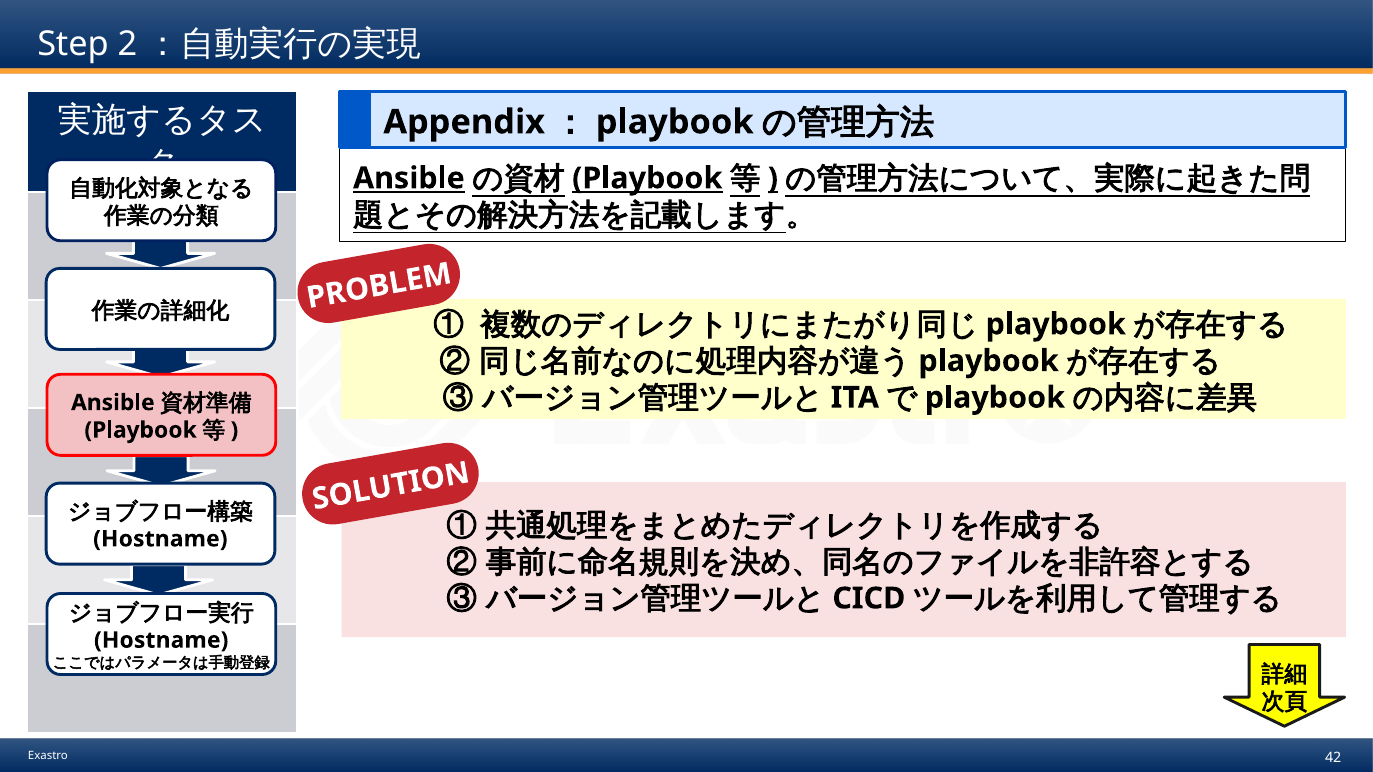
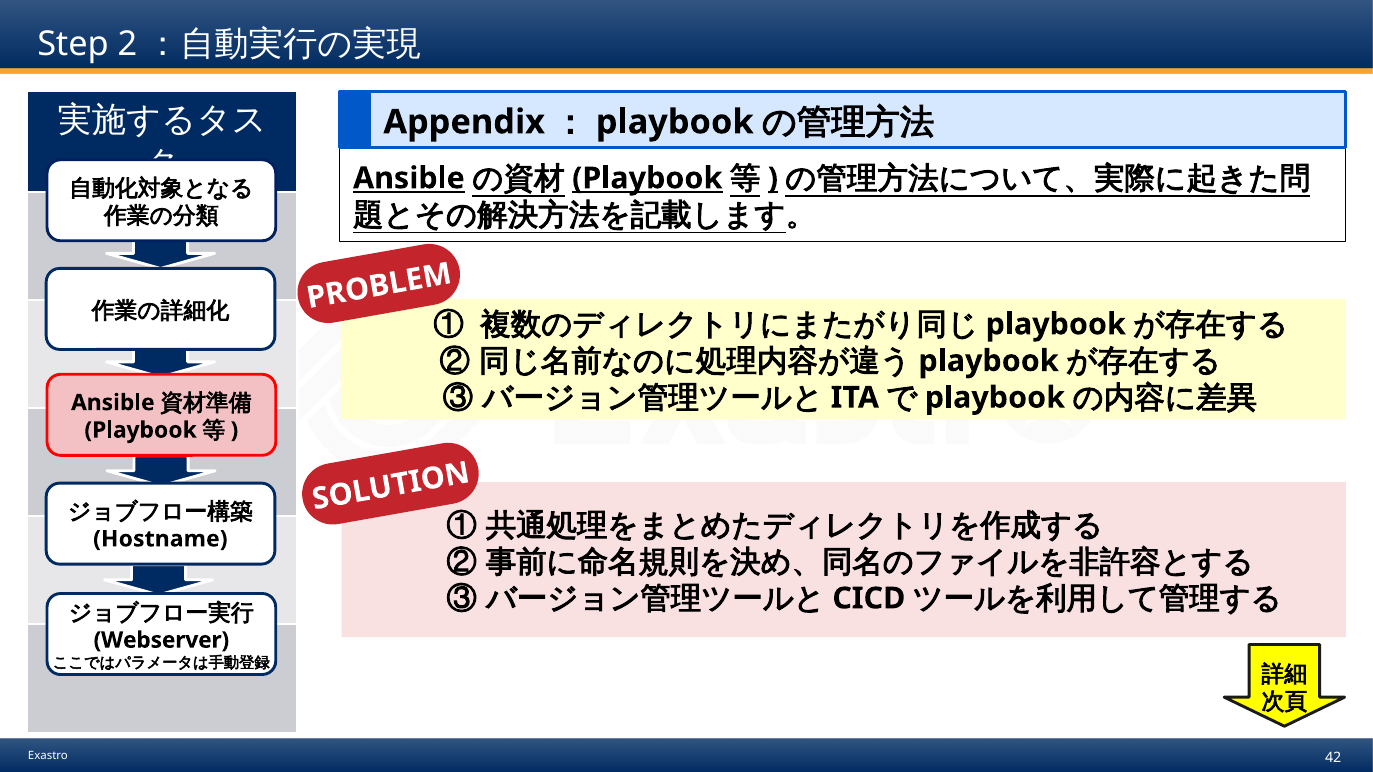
Hostname: Hostname -> Webserver (161, 640)
